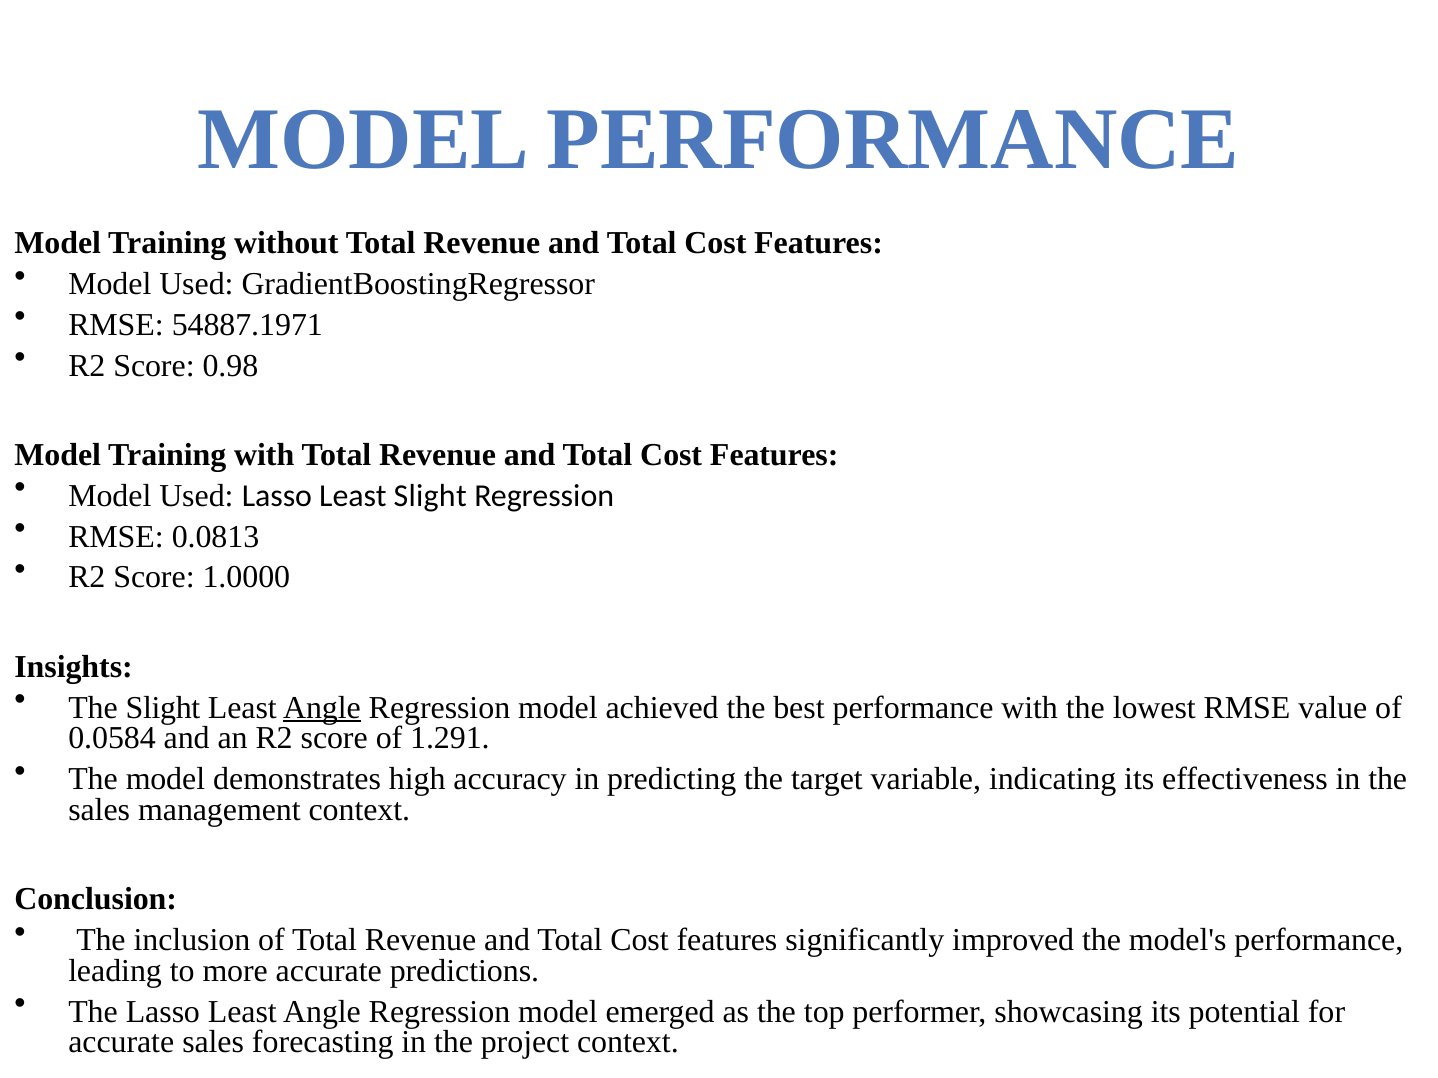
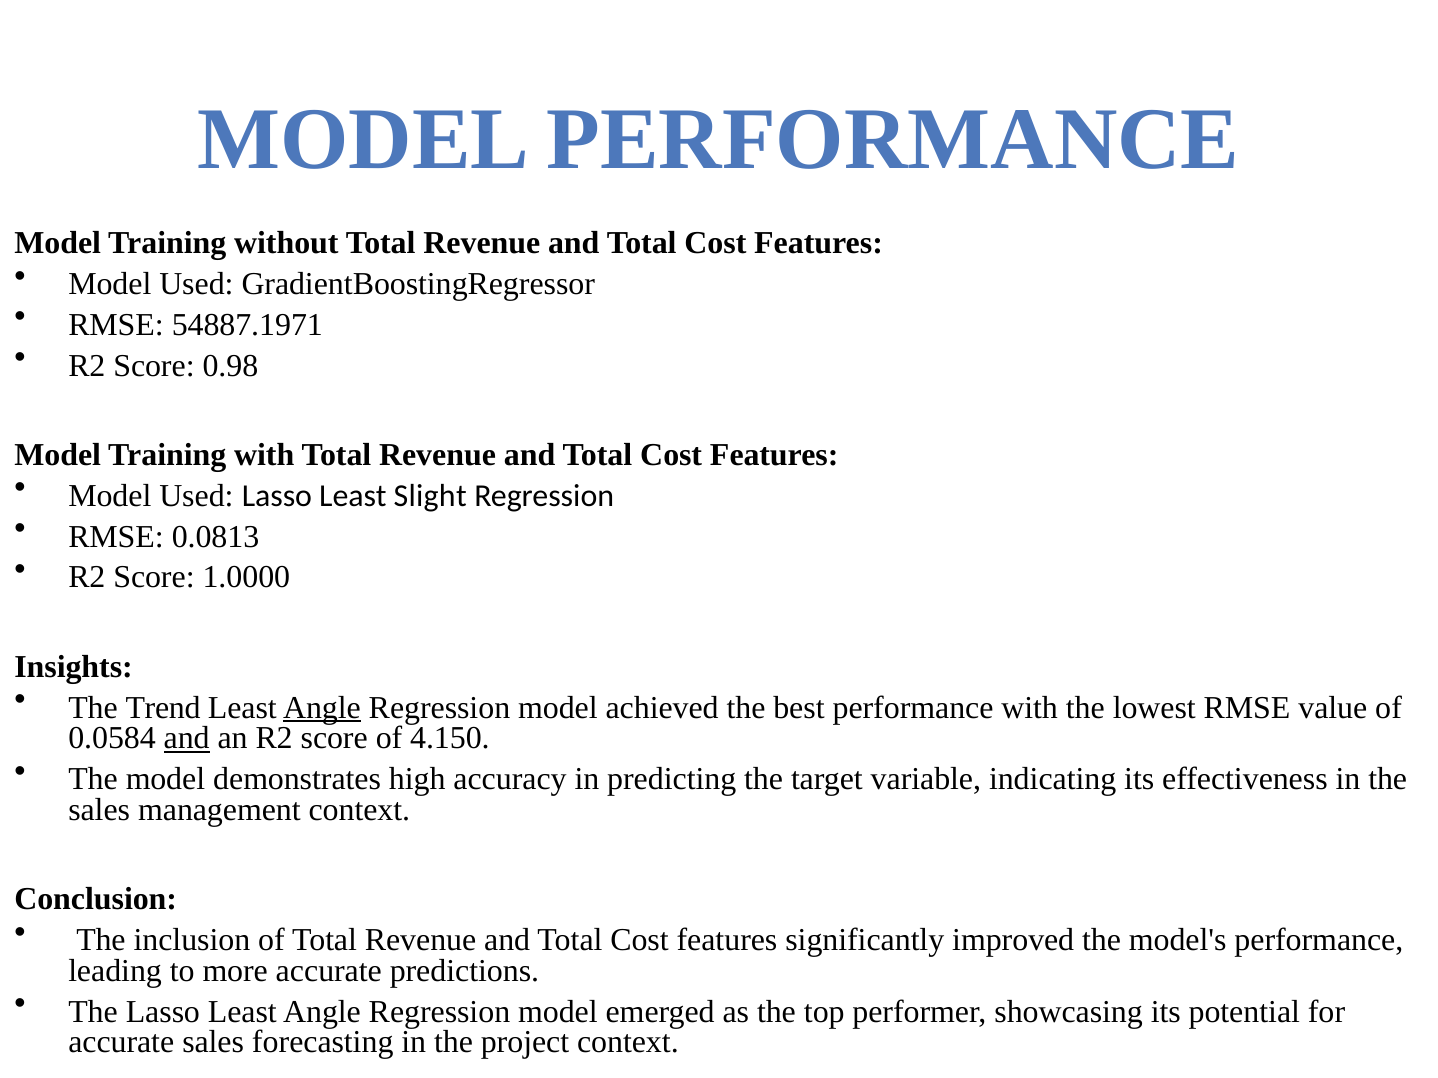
The Slight: Slight -> Trend (163, 708)
and underline: none -> present (187, 739)
1.291: 1.291 -> 4.150 (450, 739)
